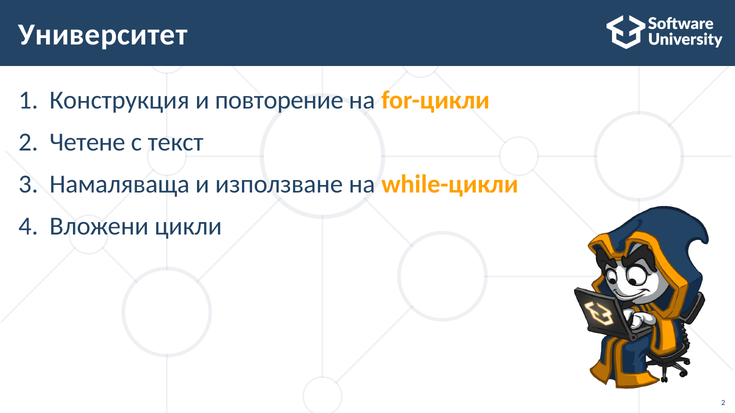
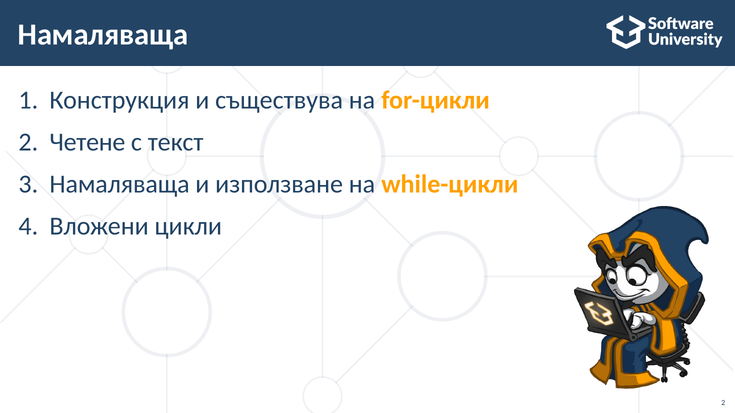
Университет: Университет -> Намаляваща (103, 35)
повторение: повторение -> съществува (279, 100)
